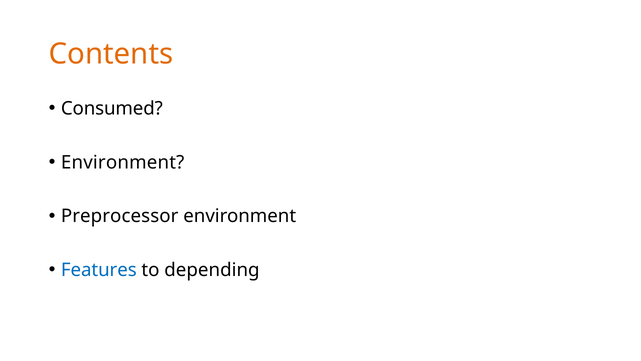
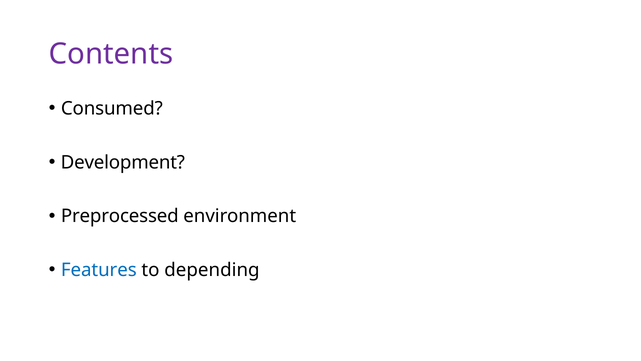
Contents colour: orange -> purple (111, 54)
Environment: Environment -> Development (123, 162)
Preprocessor: Preprocessor -> Preprocessed (120, 216)
